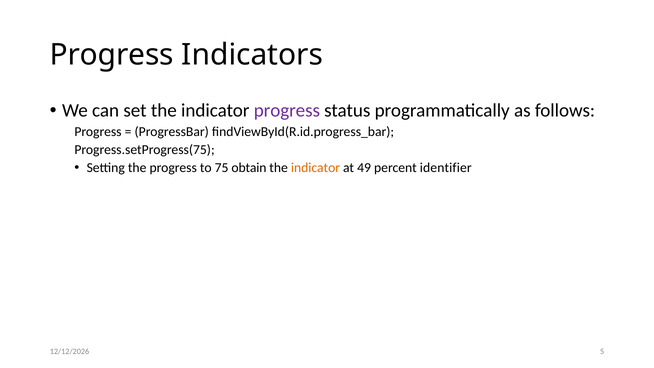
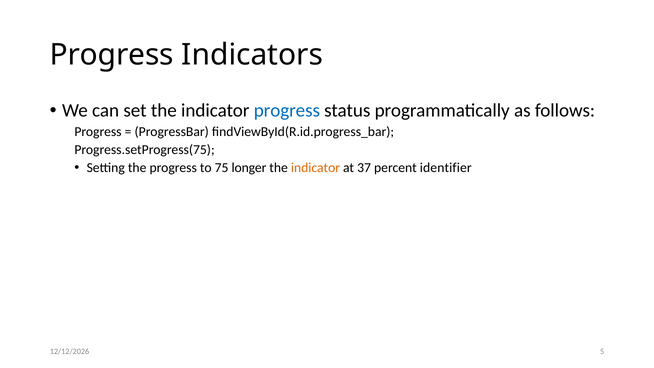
progress colour: purple -> blue (287, 111)
obtain: obtain -> longer (249, 168)
49: 49 -> 37 (364, 168)
